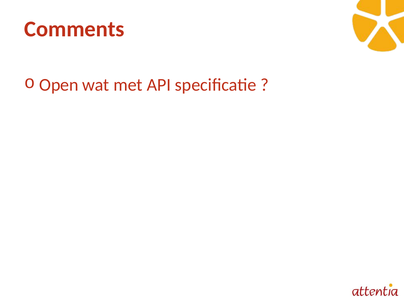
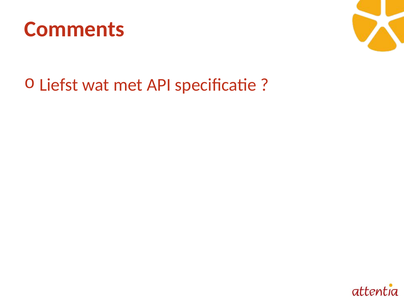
Open: Open -> Liefst (59, 85)
